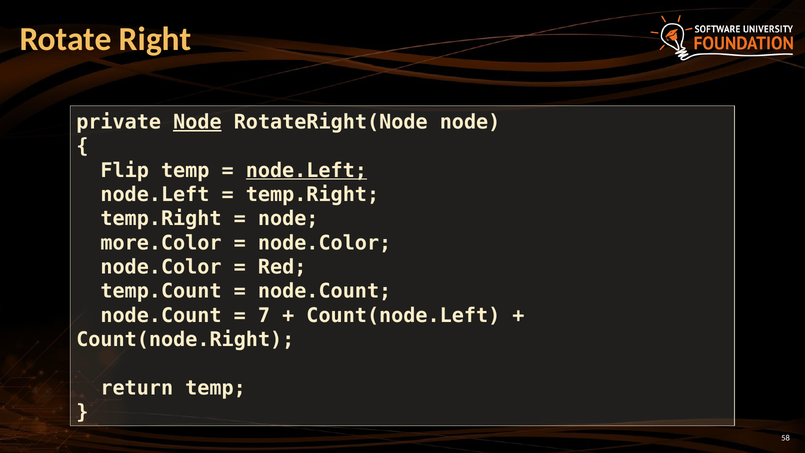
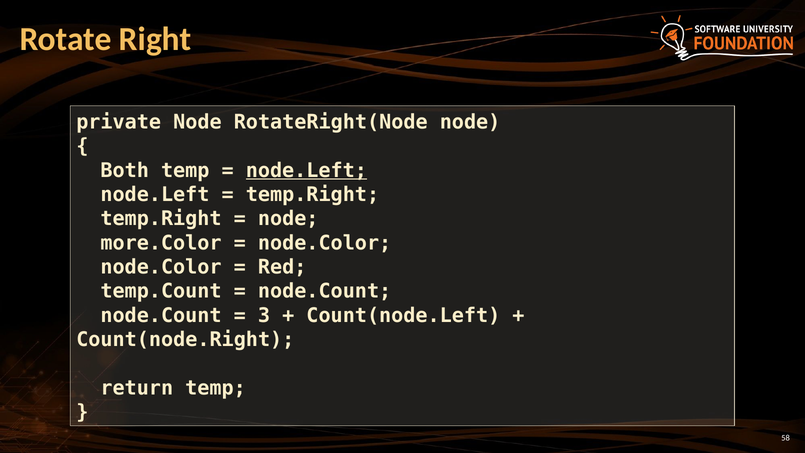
Node underline: present -> none (197, 122)
Flip: Flip -> Both (125, 170)
7: 7 -> 3 (264, 315)
